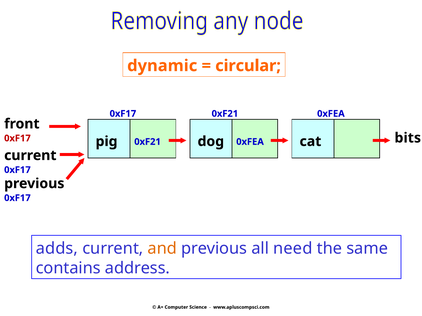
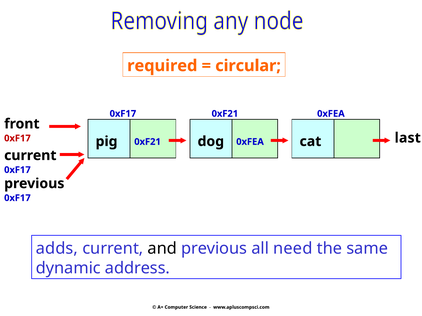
dynamic: dynamic -> required (162, 66)
bits: bits -> last (408, 138)
and colour: orange -> black (162, 249)
contains: contains -> dynamic (68, 268)
